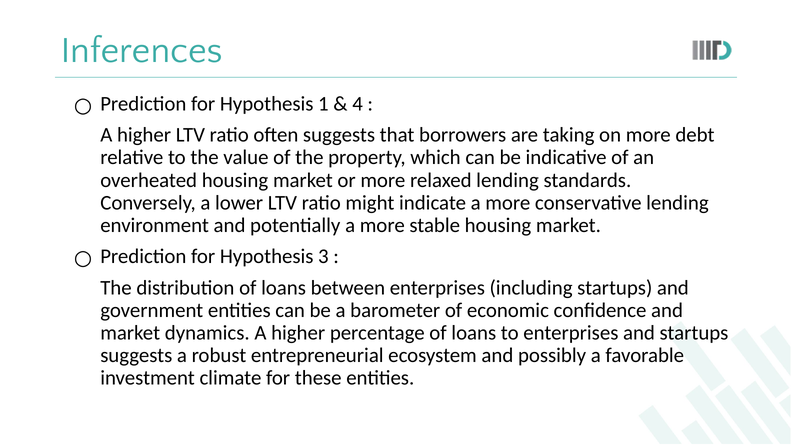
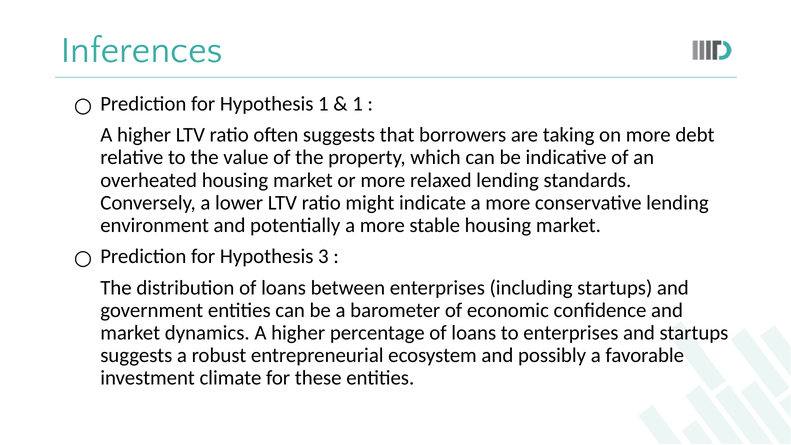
4: 4 -> 1 (358, 104)
